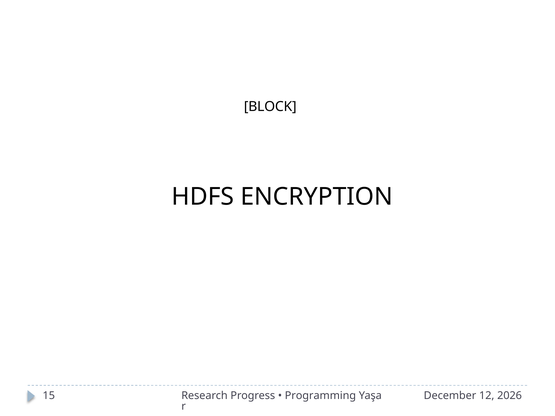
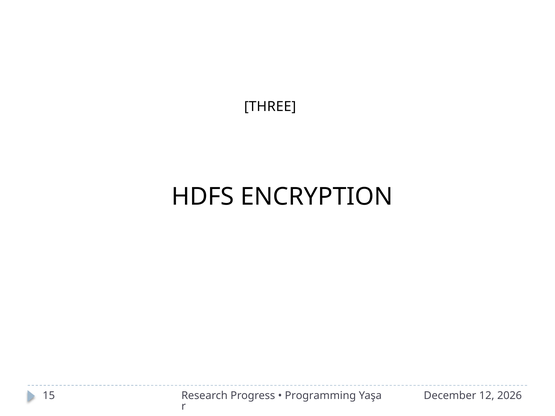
BLOCK: BLOCK -> THREE (270, 107)
